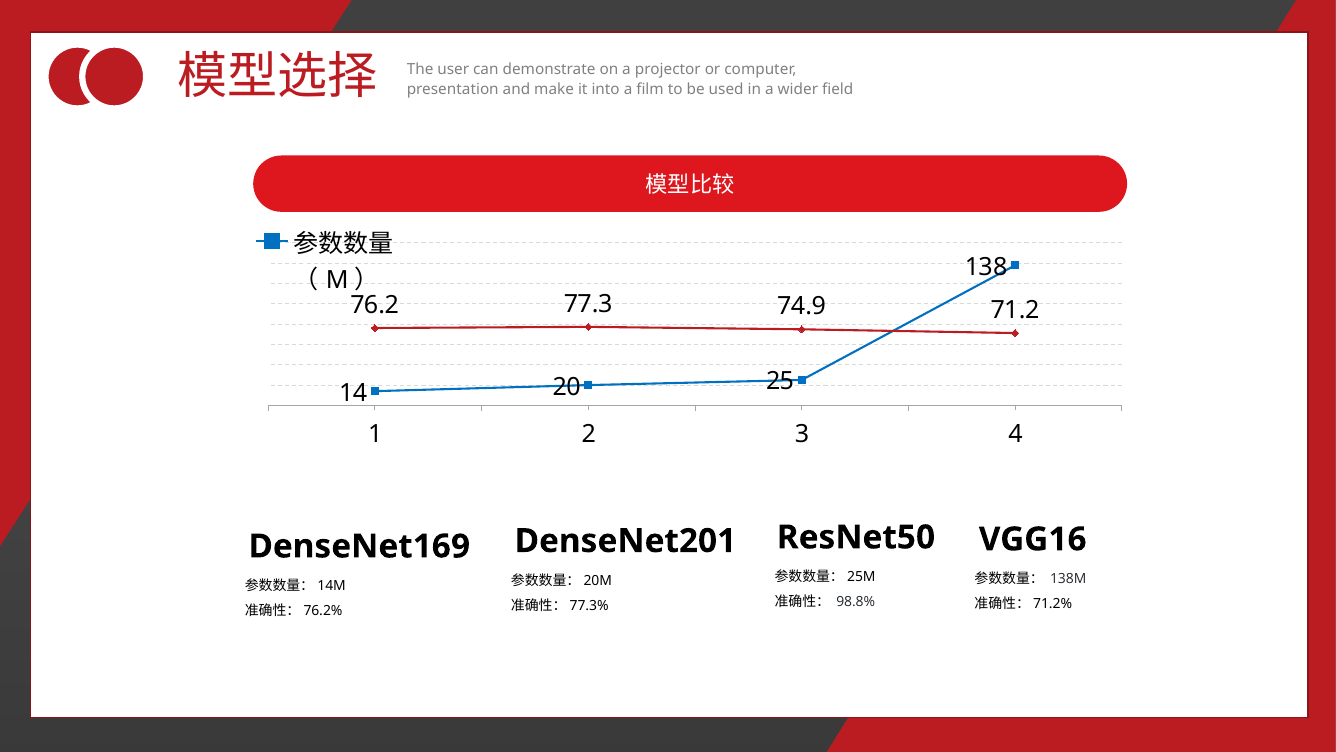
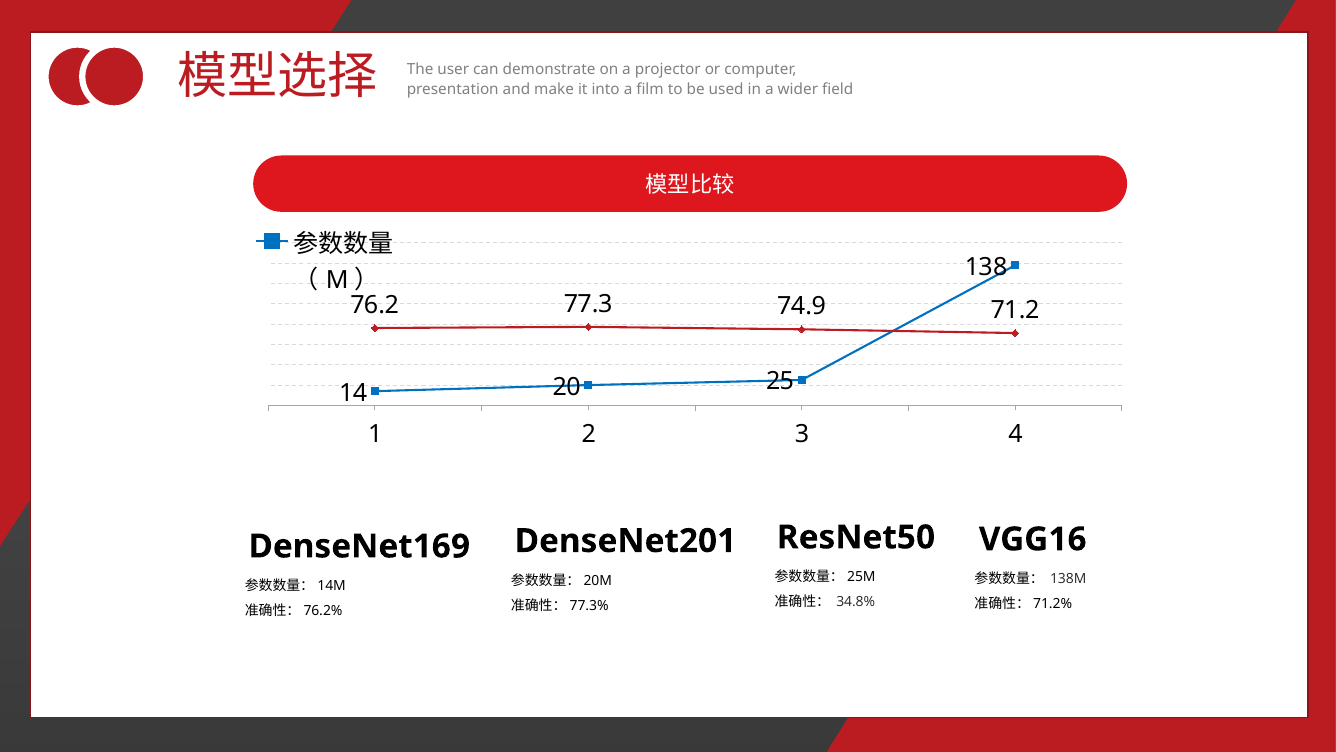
98.8%: 98.8% -> 34.8% (856, 602)
